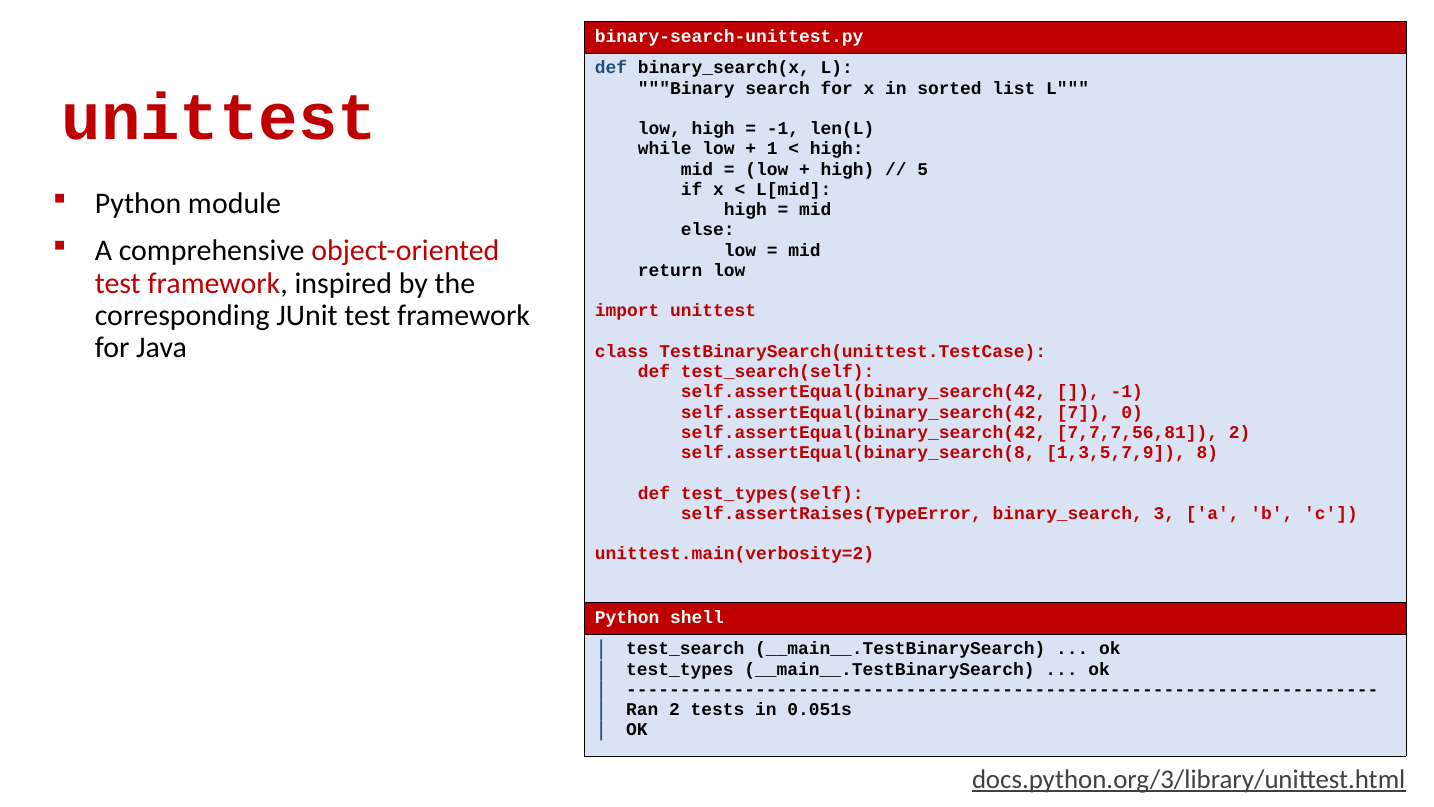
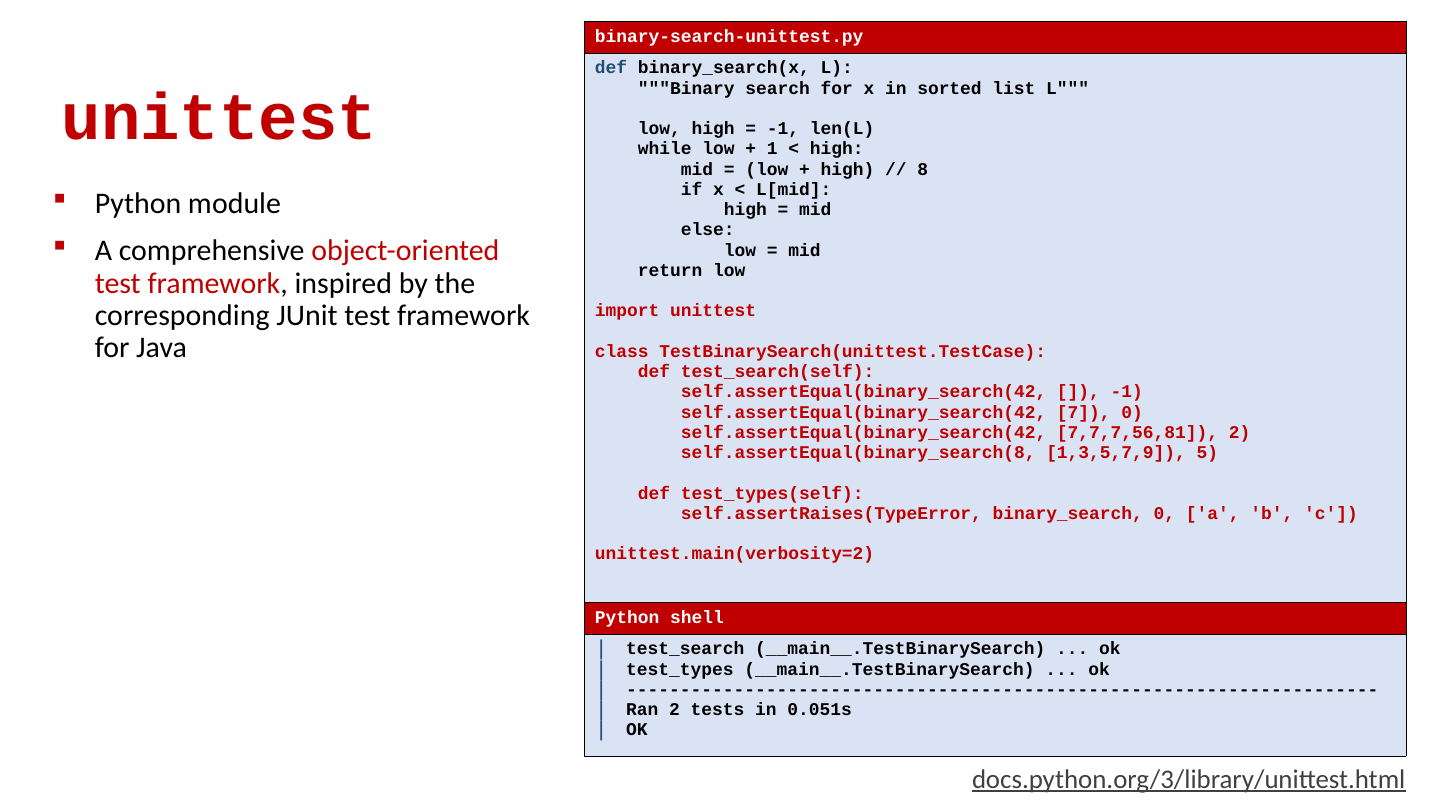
5: 5 -> 8 (923, 169)
8: 8 -> 5 (1207, 452)
3: 3 -> 0 (1164, 513)
